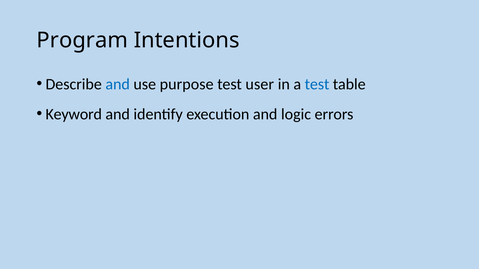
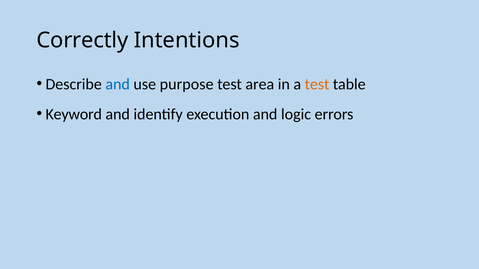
Program: Program -> Correctly (82, 40)
user: user -> area (260, 84)
test colour: blue -> orange (317, 84)
